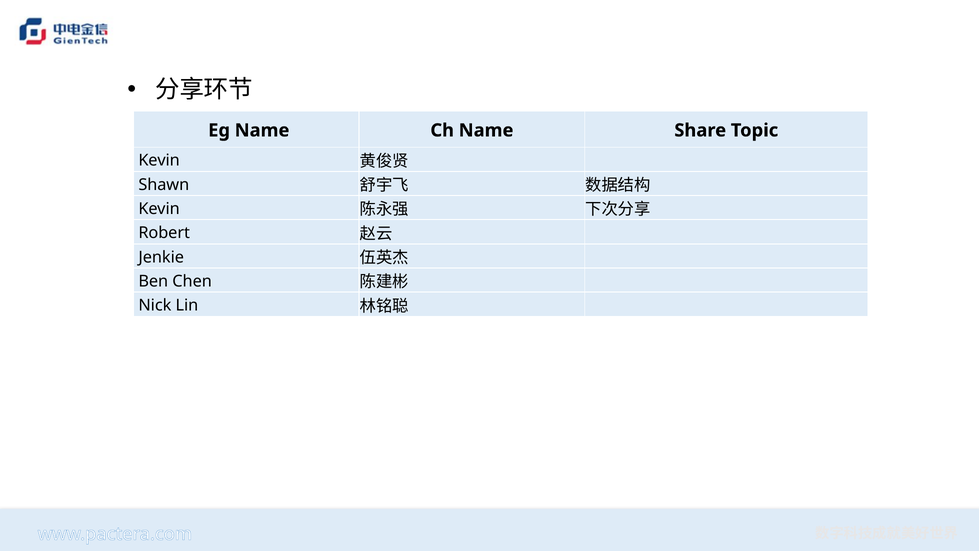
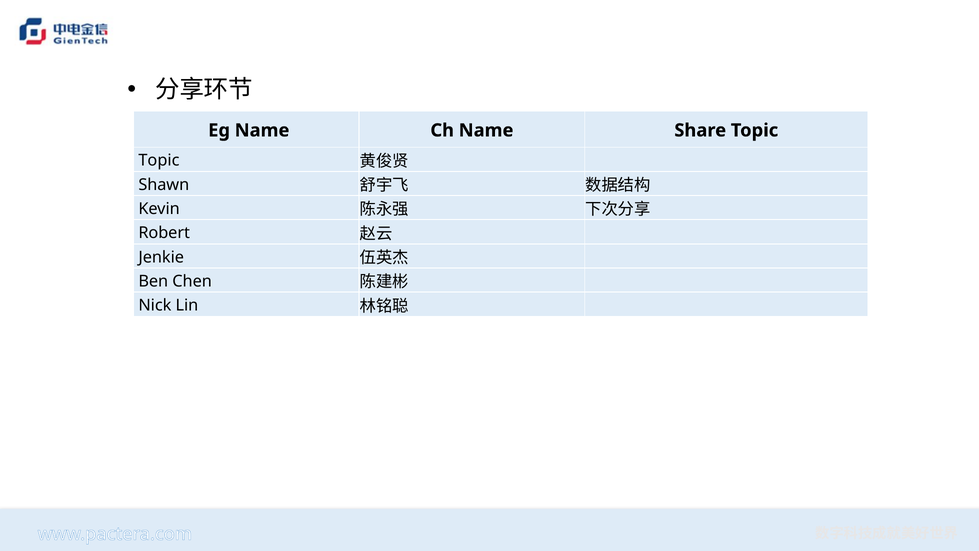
Kevin: Kevin -> Topic (159, 160)
